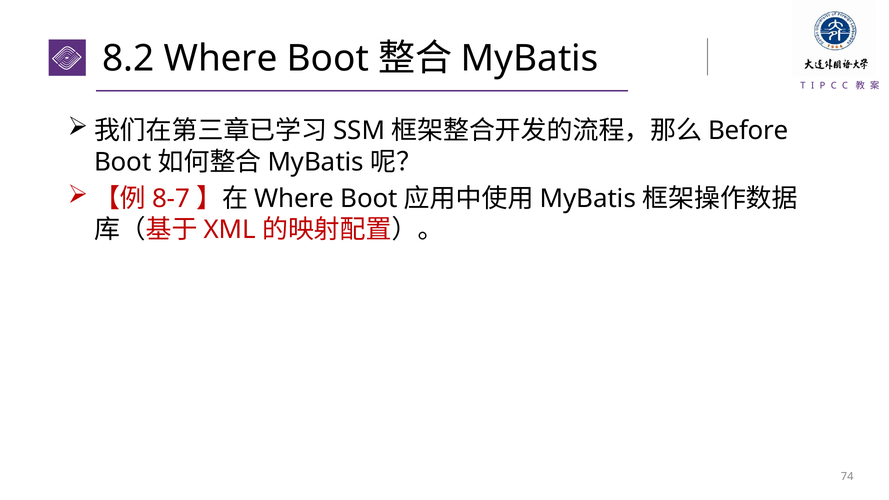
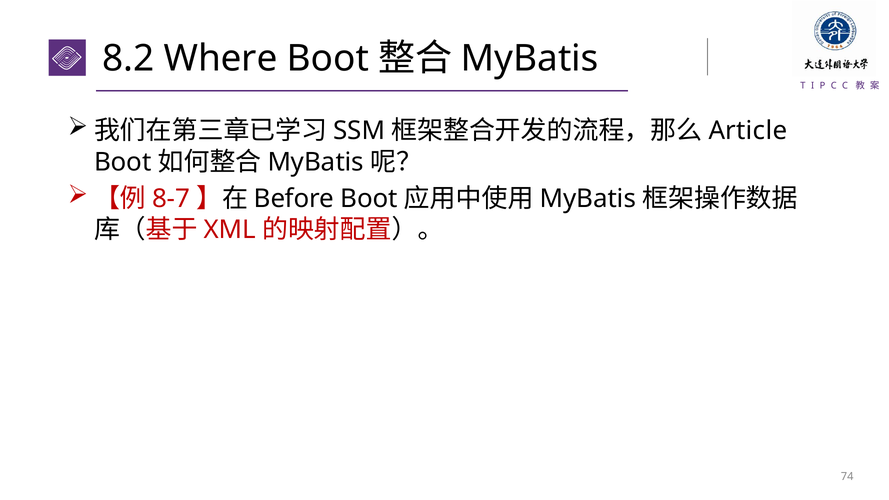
Before: Before -> Article (748, 131)
Where: Where -> Before (294, 199)
